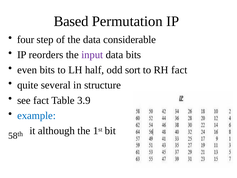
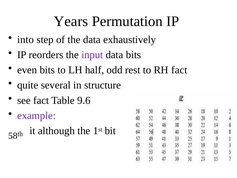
Based: Based -> Years (71, 21)
four: four -> into (26, 40)
considerable: considerable -> exhaustively (130, 40)
sort: sort -> rest (133, 70)
3.9: 3.9 -> 9.6 (84, 100)
example colour: blue -> purple (36, 115)
